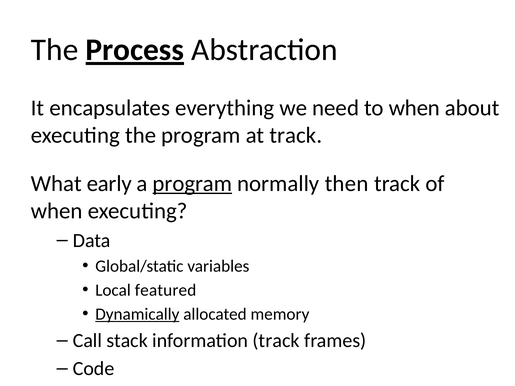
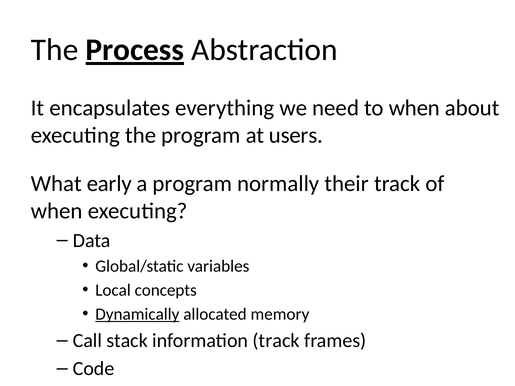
at track: track -> users (296, 136)
program underline: present -> none (192, 184)
then: then -> their (347, 184)
featured: featured -> concepts (166, 290)
